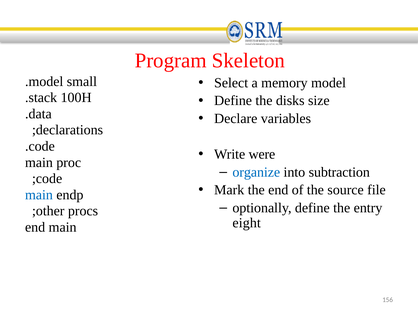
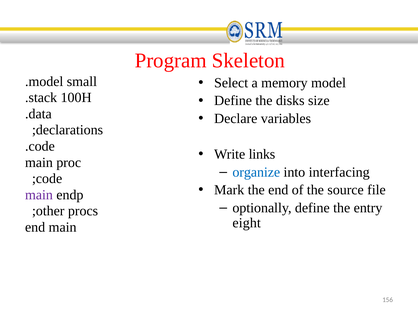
were: were -> links (262, 154)
subtraction: subtraction -> interfacing (339, 172)
main colour: blue -> purple (39, 194)
